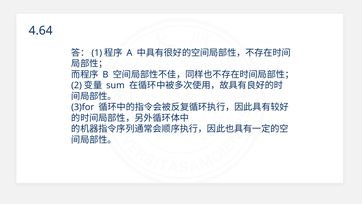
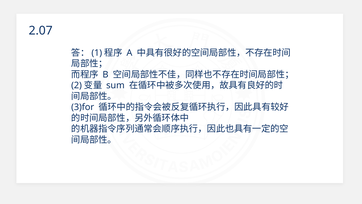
4.64: 4.64 -> 2.07 (41, 31)
